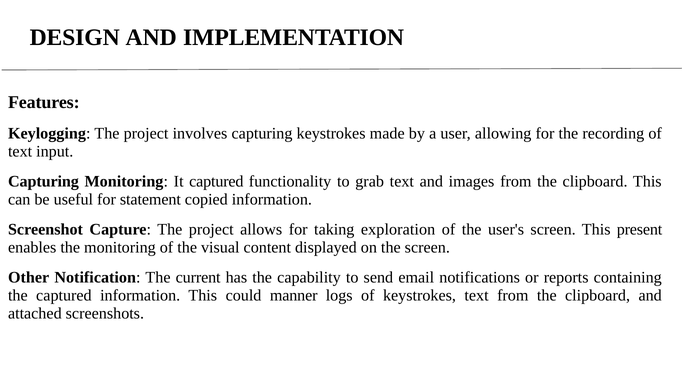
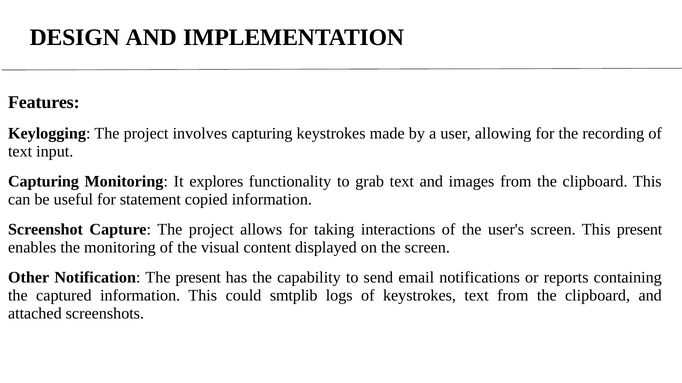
It captured: captured -> explores (216, 182)
exploration: exploration -> interactions (398, 230)
The current: current -> present (198, 278)
manner: manner -> smtplib (294, 296)
